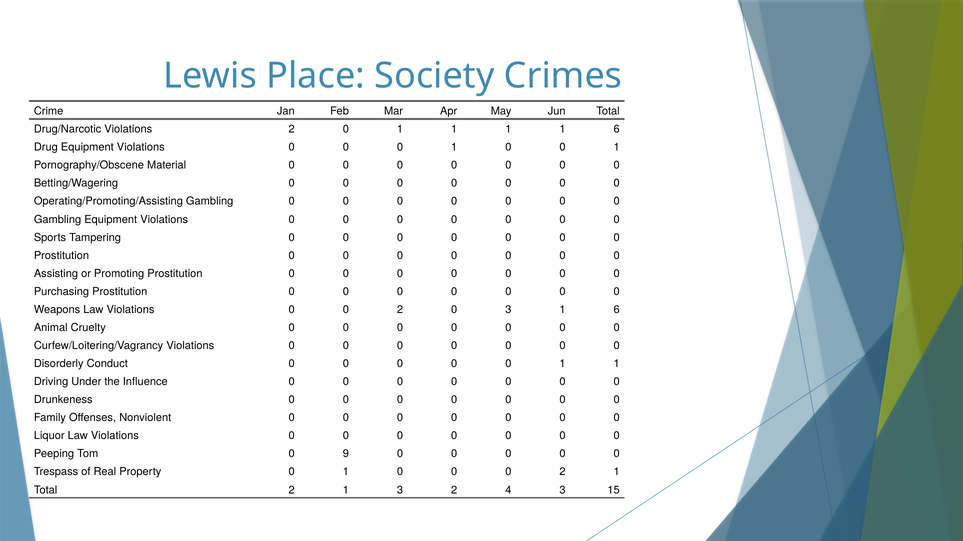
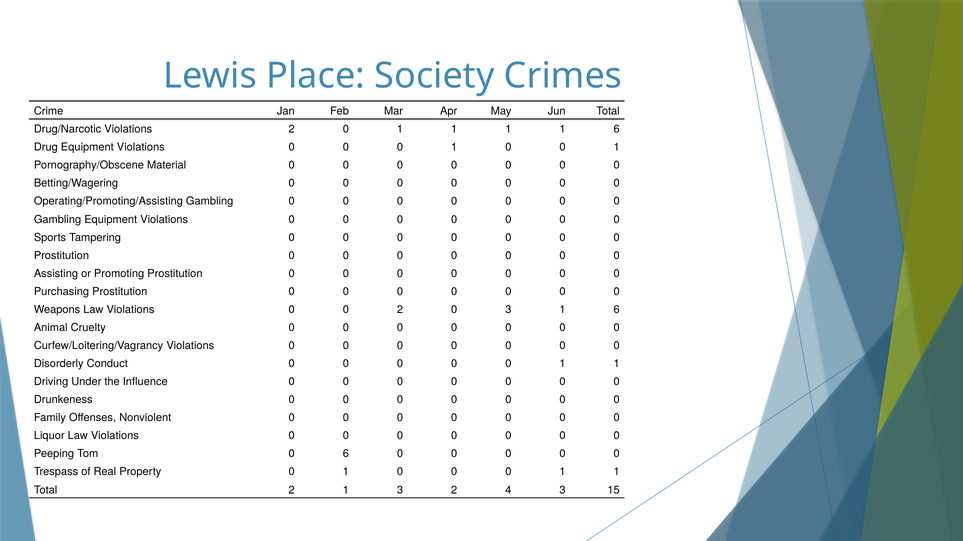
0 9: 9 -> 6 (346, 454)
2: 2 -> 1 (563, 472)
